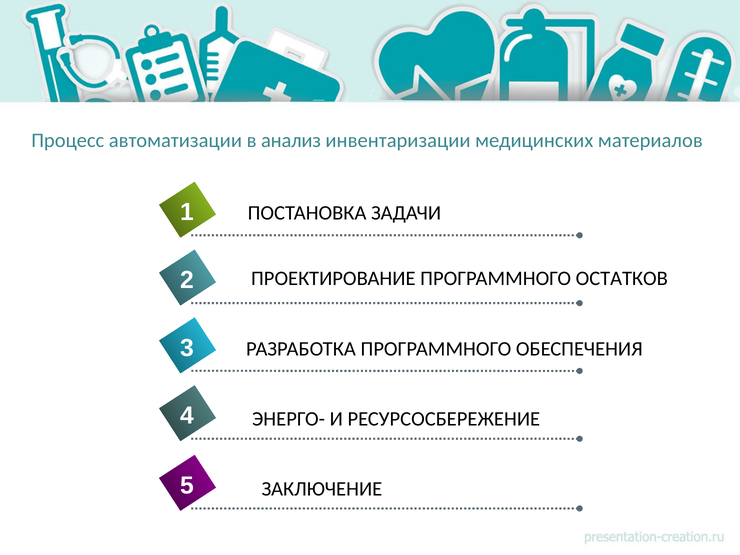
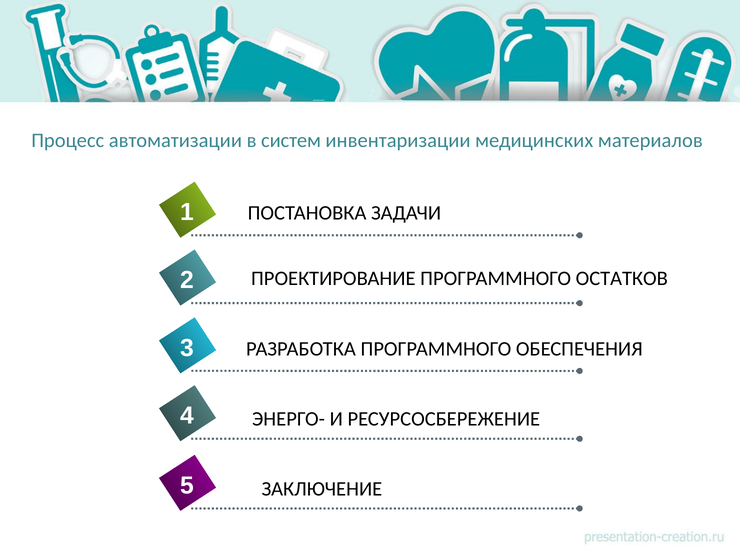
анализ: анализ -> систем (291, 140)
